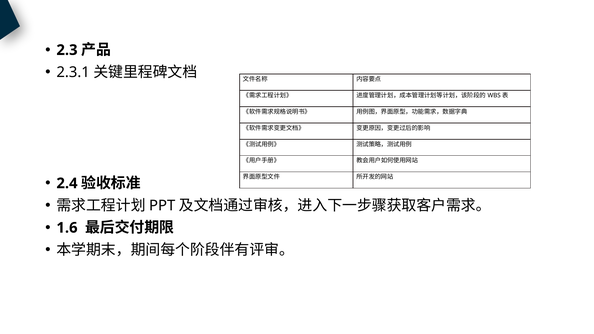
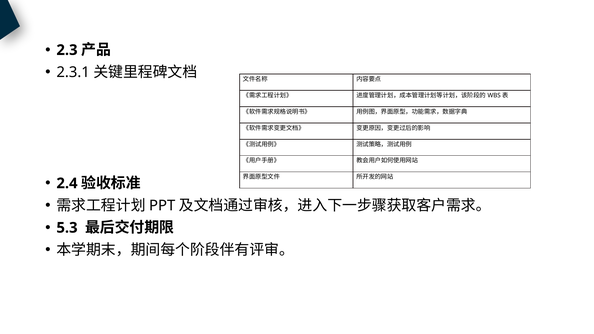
1.6: 1.6 -> 5.3 (67, 228)
